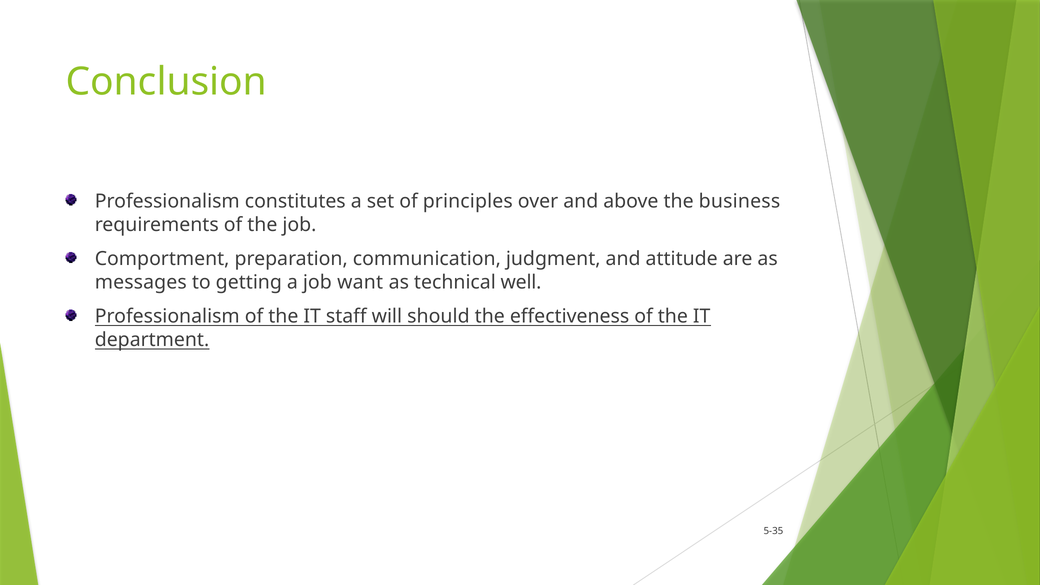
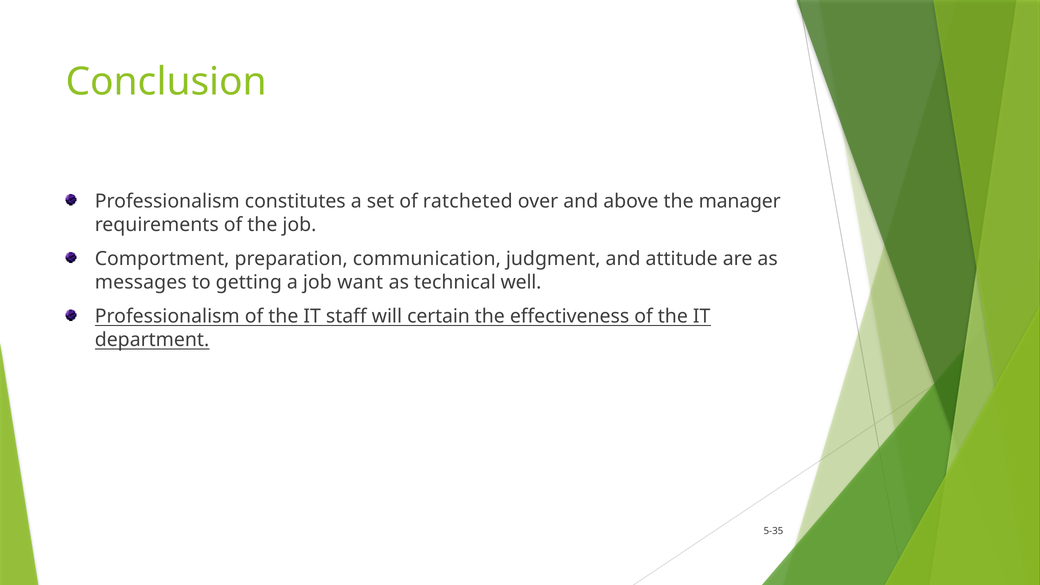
principles: principles -> ratcheted (468, 201)
business: business -> manager (740, 201)
should: should -> certain (438, 317)
